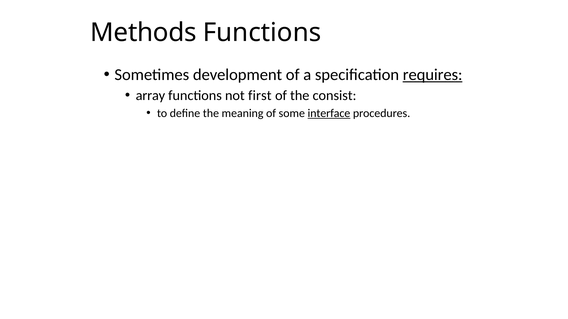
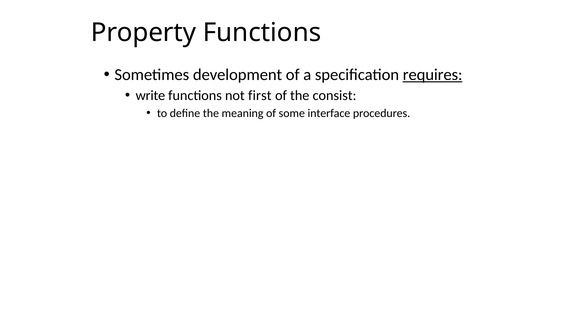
Methods: Methods -> Property (143, 33)
array: array -> write (150, 96)
interface underline: present -> none (329, 113)
